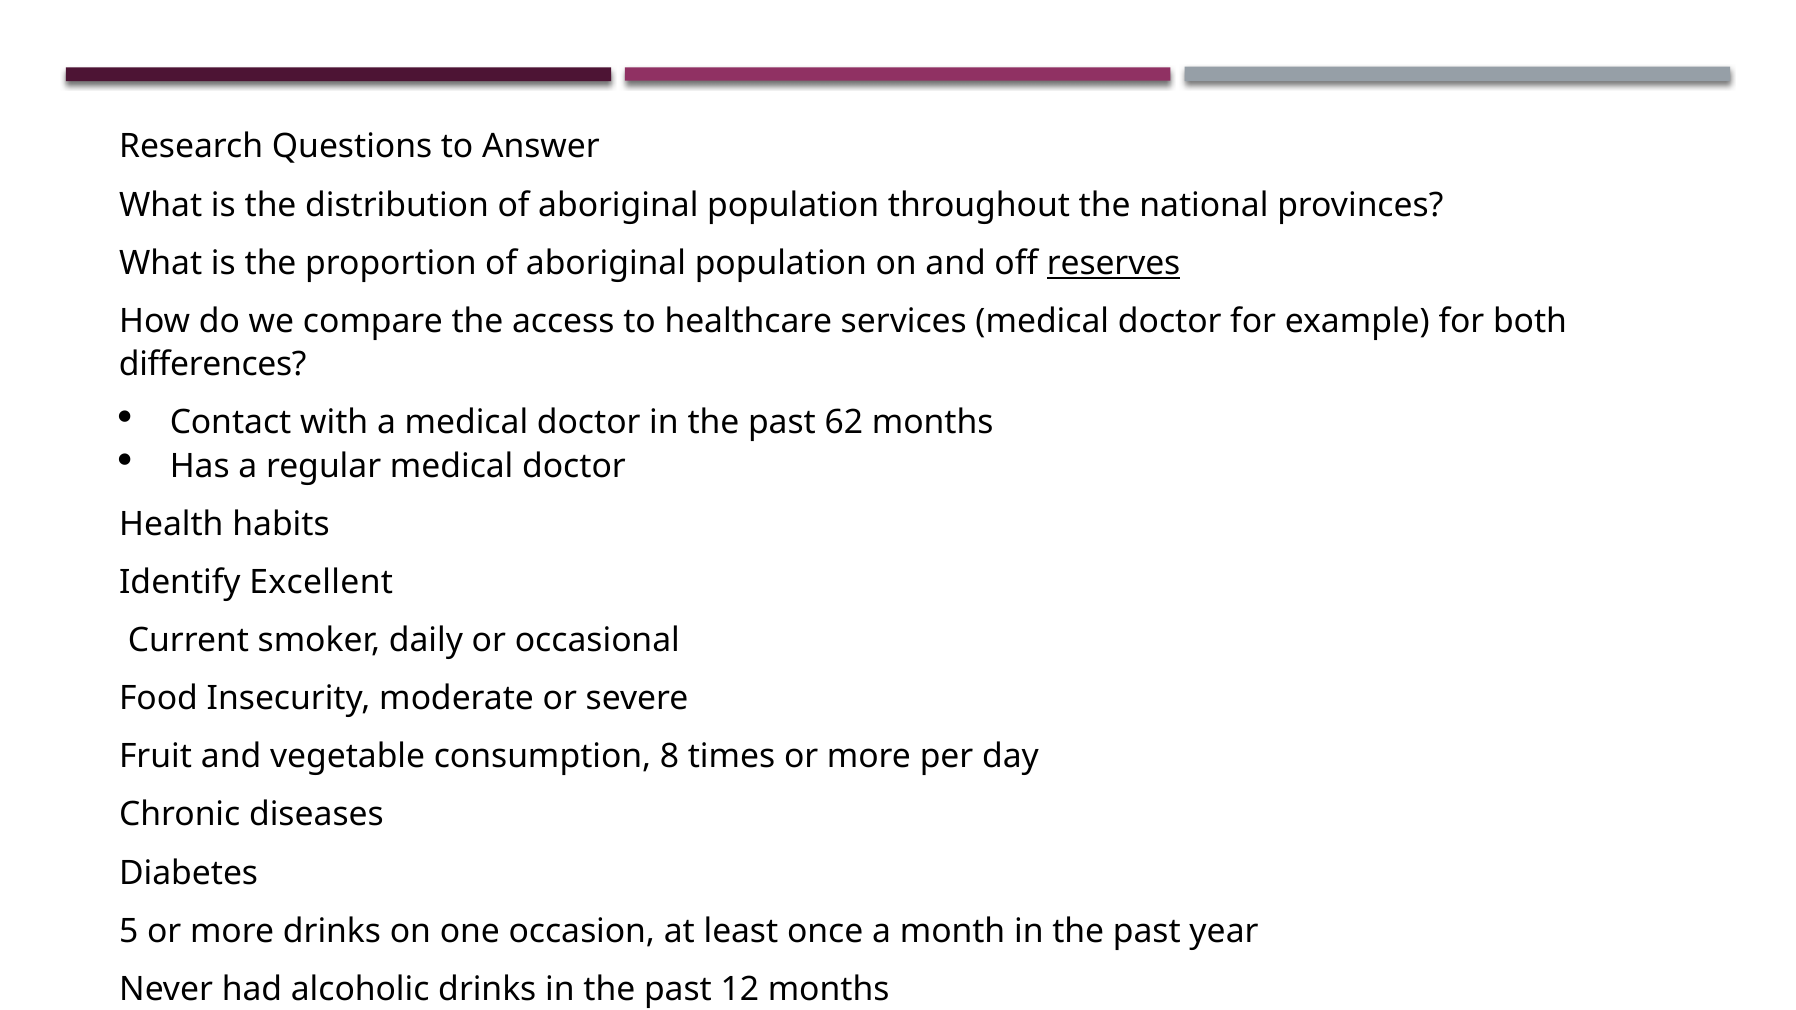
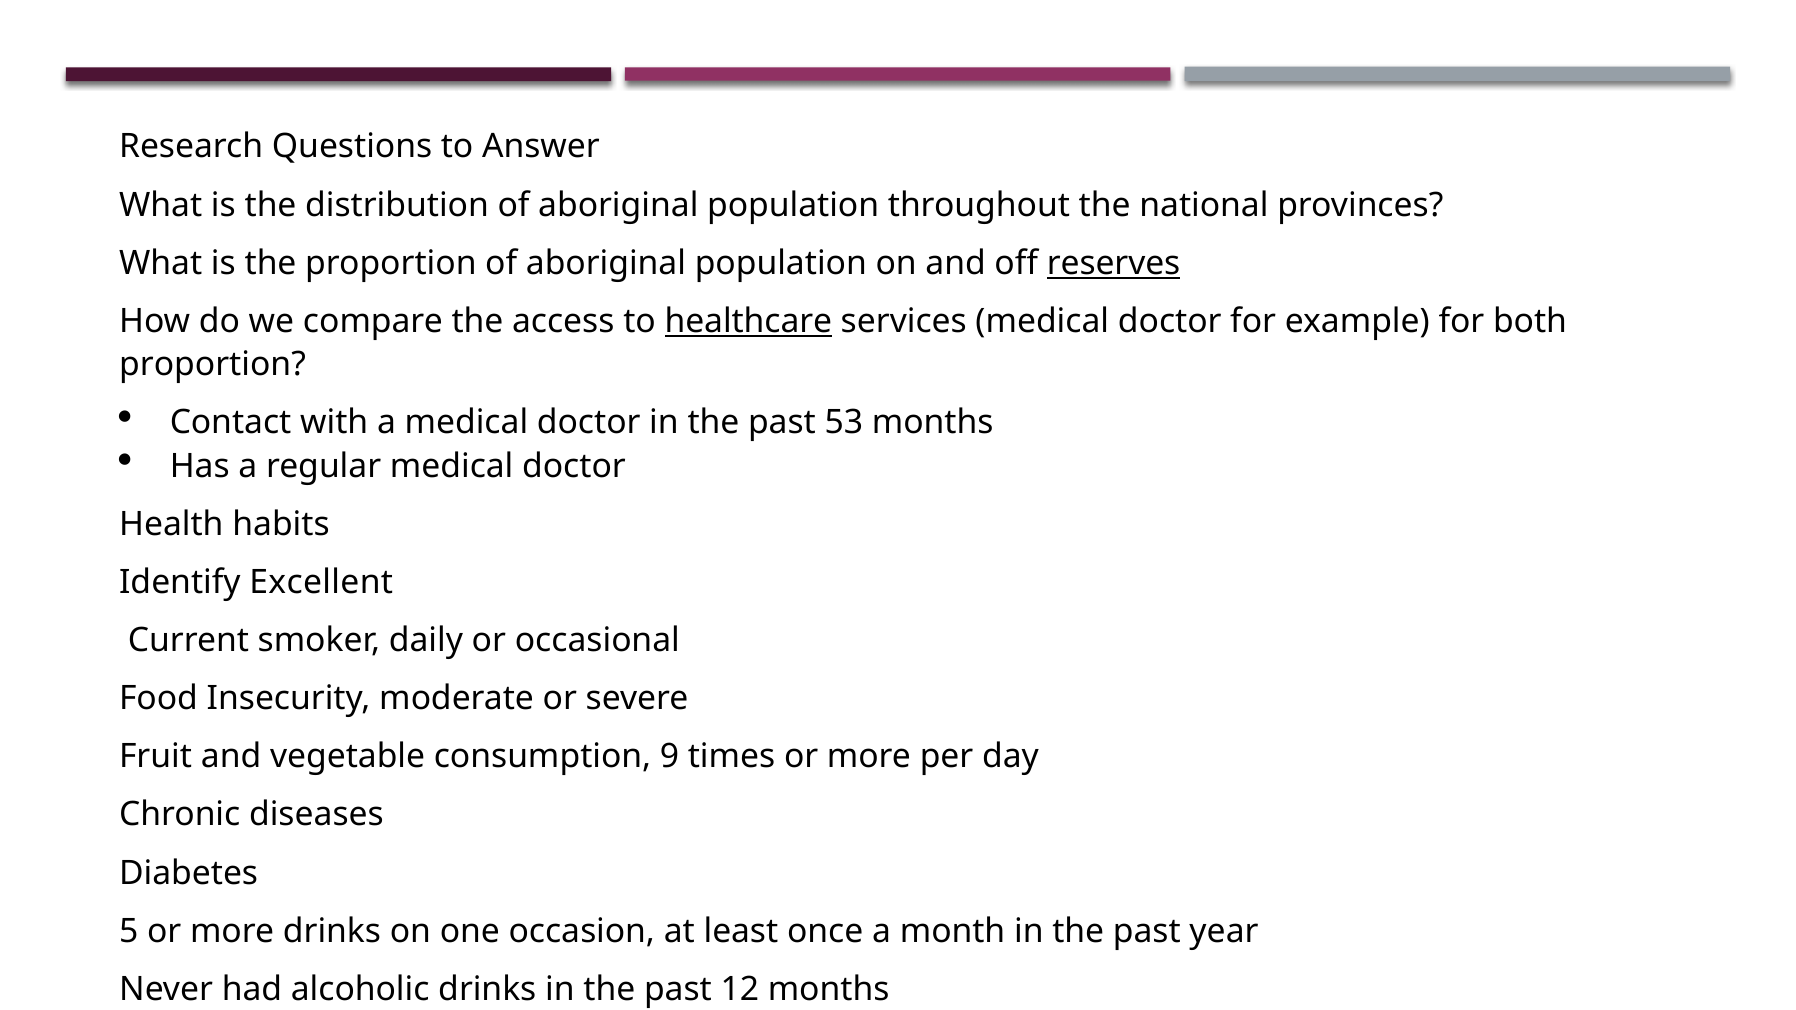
healthcare underline: none -> present (748, 321)
differences: differences -> proportion (213, 365)
62: 62 -> 53 (844, 423)
8: 8 -> 9 (669, 757)
